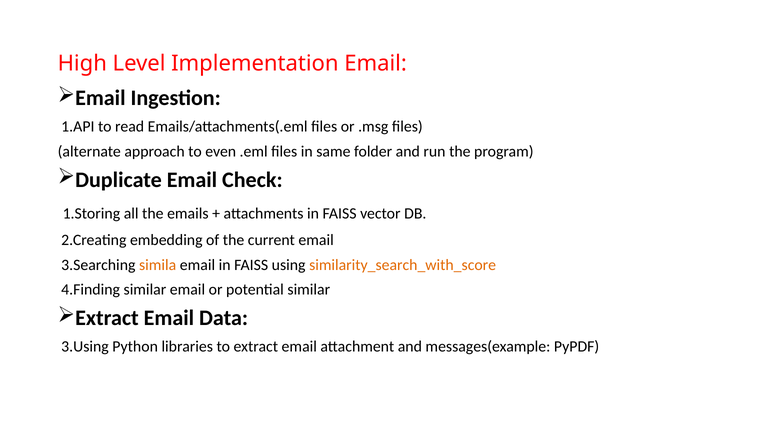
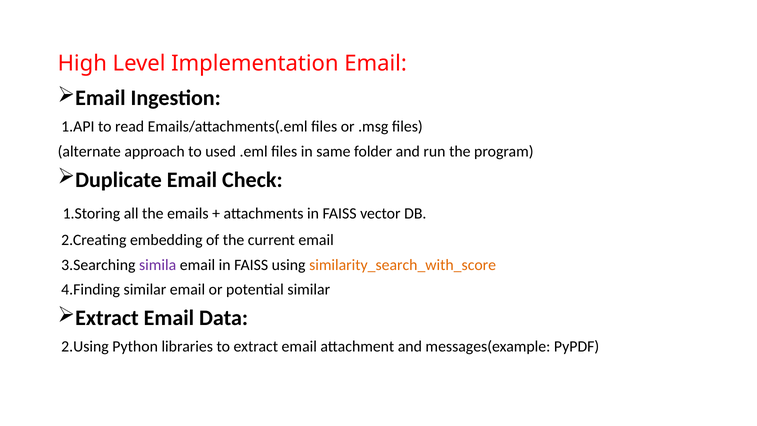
even: even -> used (221, 151)
simila colour: orange -> purple (158, 265)
3.Using: 3.Using -> 2.Using (85, 346)
